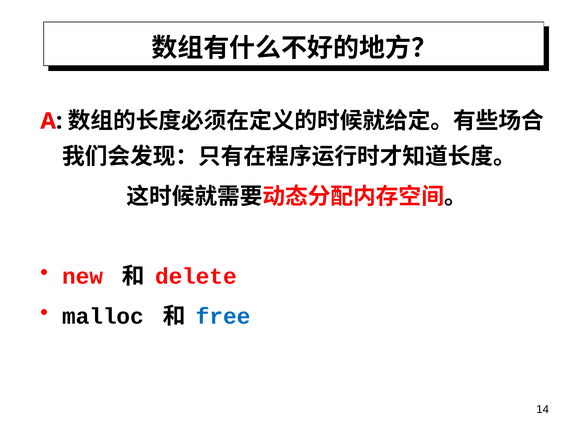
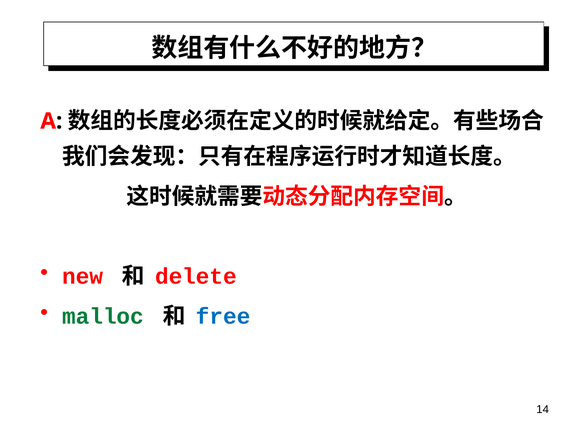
malloc colour: black -> green (103, 316)
